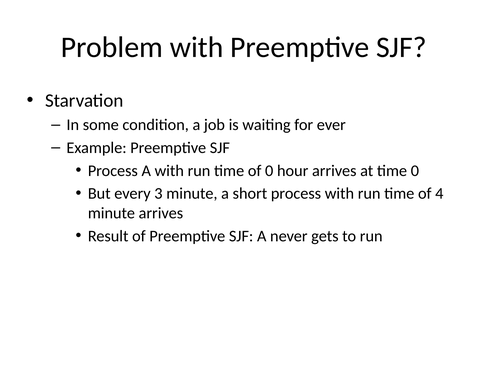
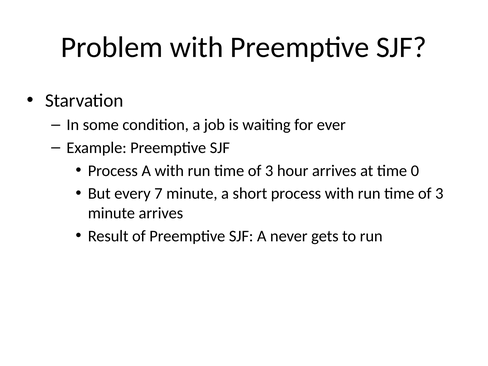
0: 0 -> 3 (269, 171)
3: 3 -> 7 (158, 194)
4: 4 -> 3 (439, 194)
